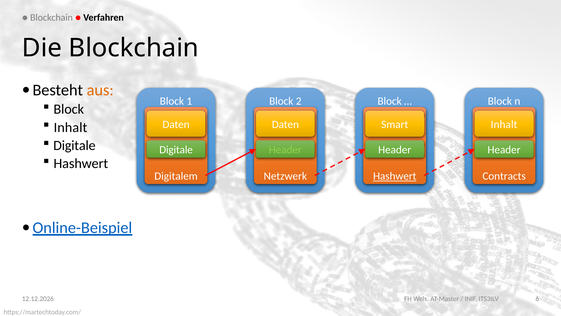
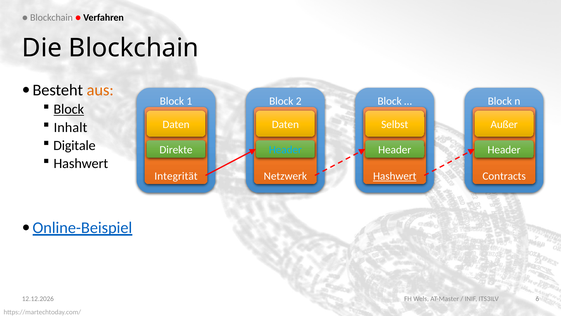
Block underline: none -> present (69, 109)
Smart: Smart -> Selbst (395, 124)
Inhalt: Inhalt -> Außer (504, 124)
Digitale: Digitale -> Direkte (176, 150)
Header colour: light green -> light blue (285, 150)
Digitalem: Digitalem -> Integrität (176, 176)
